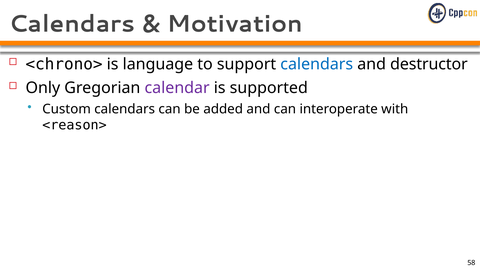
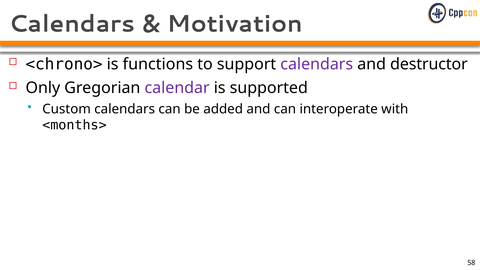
language: language -> functions (158, 64)
calendars colour: blue -> purple (317, 64)
<reason>: <reason> -> <months> (74, 125)
